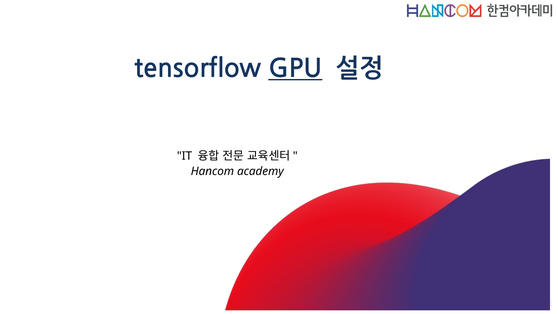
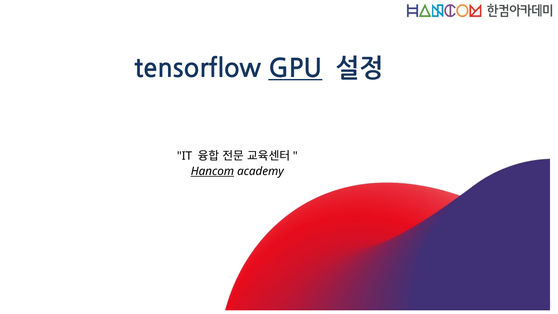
Hancom underline: none -> present (212, 171)
